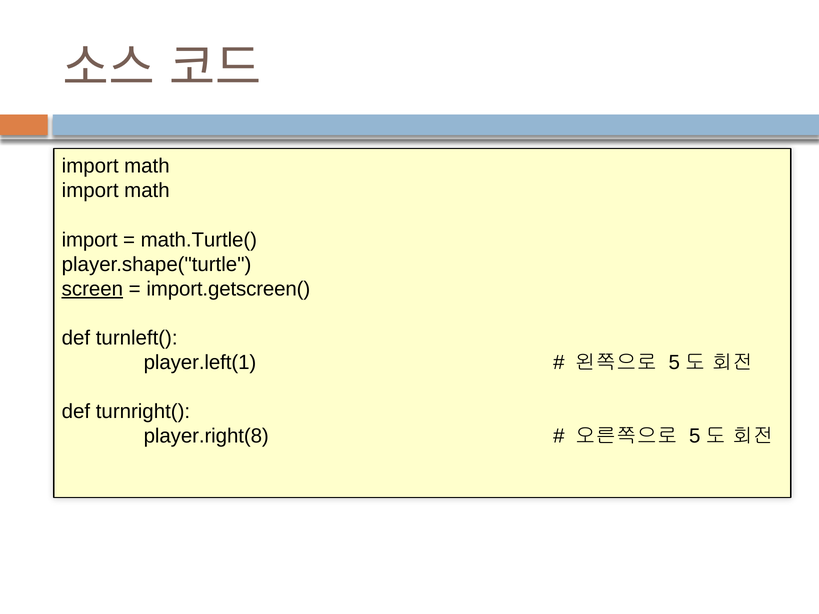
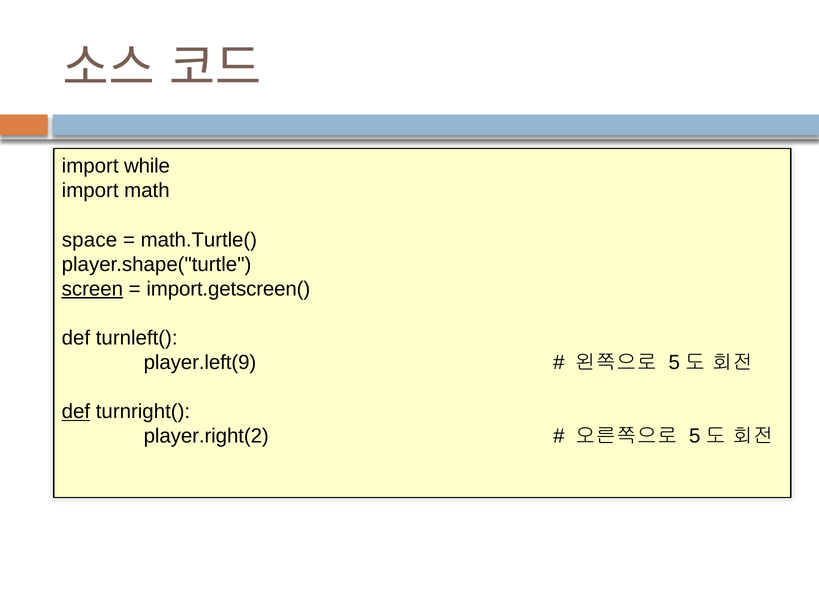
math: math -> while (147, 166)
import: import -> space (89, 240)
player.left(1: player.left(1 -> player.left(9 (200, 363)
def underline: none -> present (76, 412)
player.right(8: player.right(8 -> player.right(2 (206, 436)
